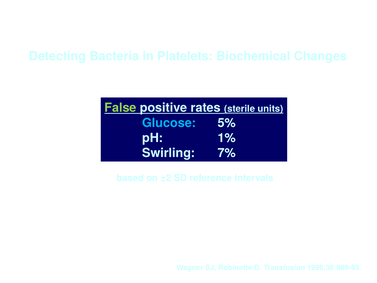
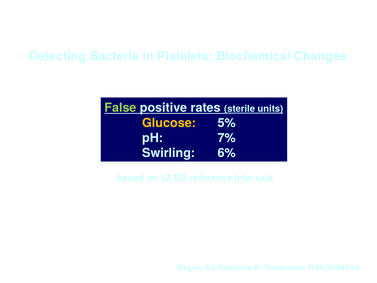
Glucose colour: light blue -> yellow (169, 123)
1%: 1% -> 7% (227, 138)
7%: 7% -> 6% (227, 153)
